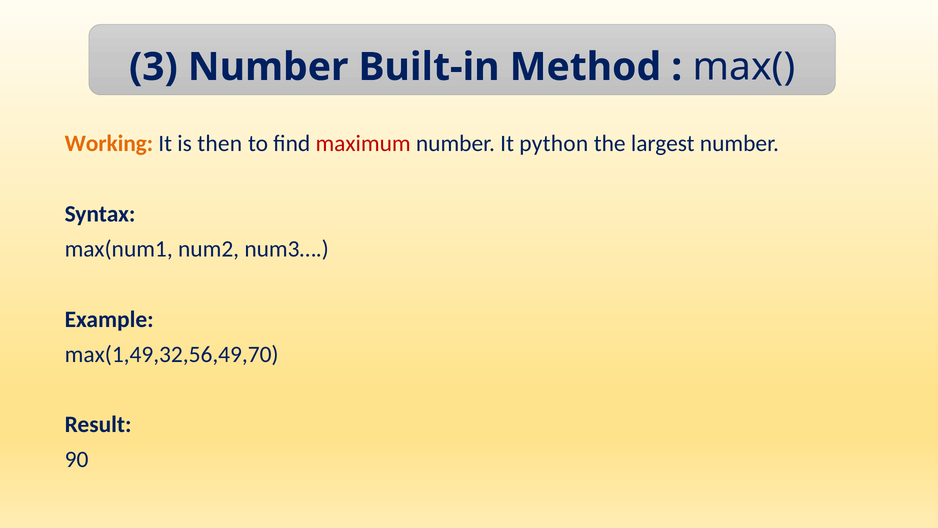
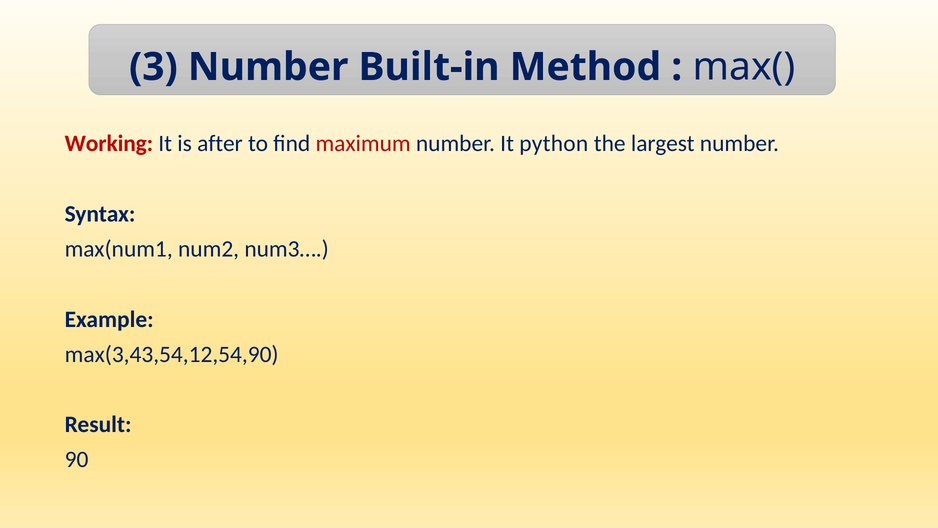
Working colour: orange -> red (109, 144)
then: then -> after (220, 144)
max(1,49,32,56,49,70: max(1,49,32,56,49,70 -> max(3,43,54,12,54,90 (172, 354)
